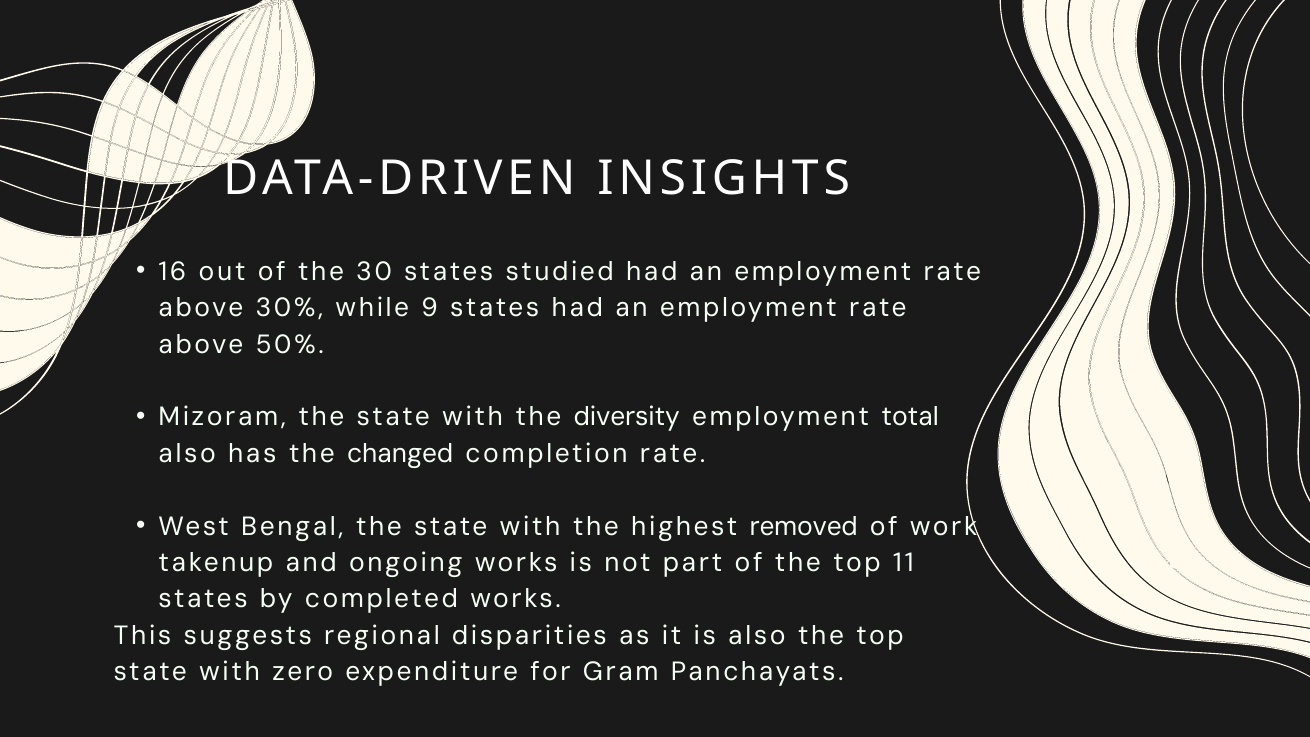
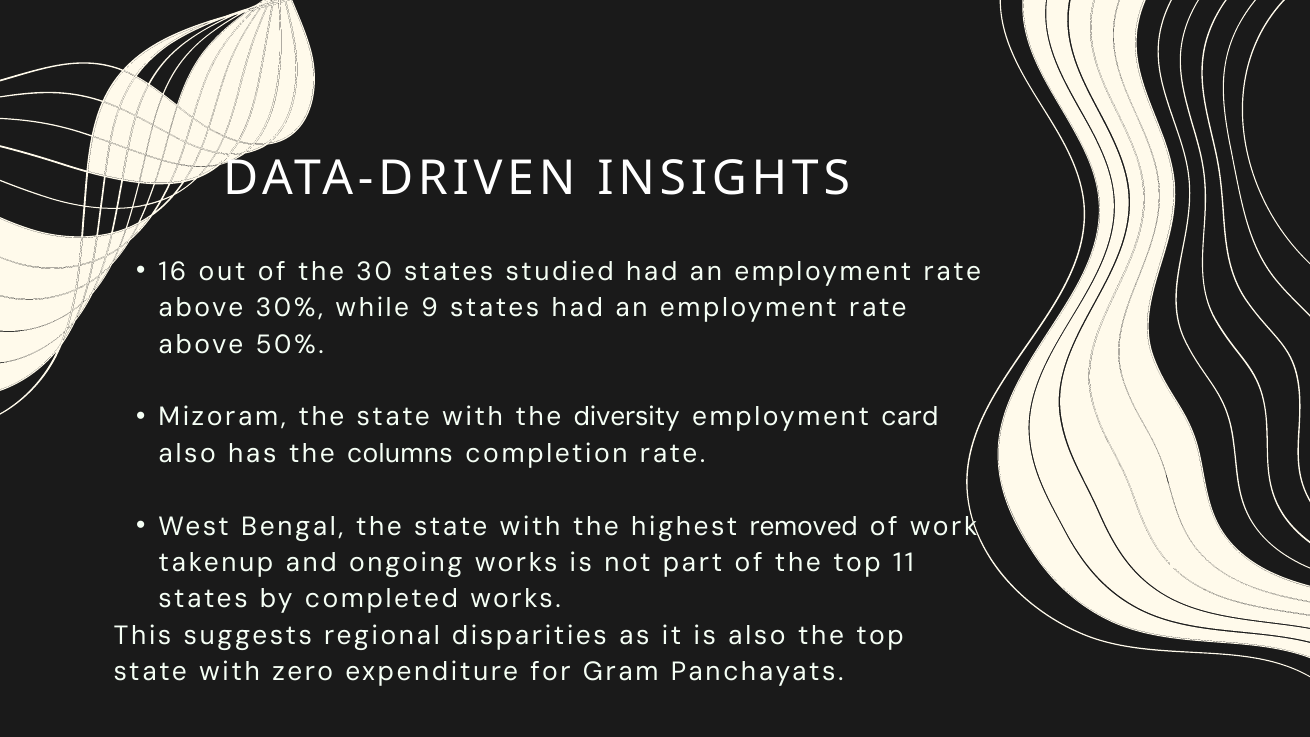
total: total -> card (910, 417)
changed: changed -> columns (400, 453)
